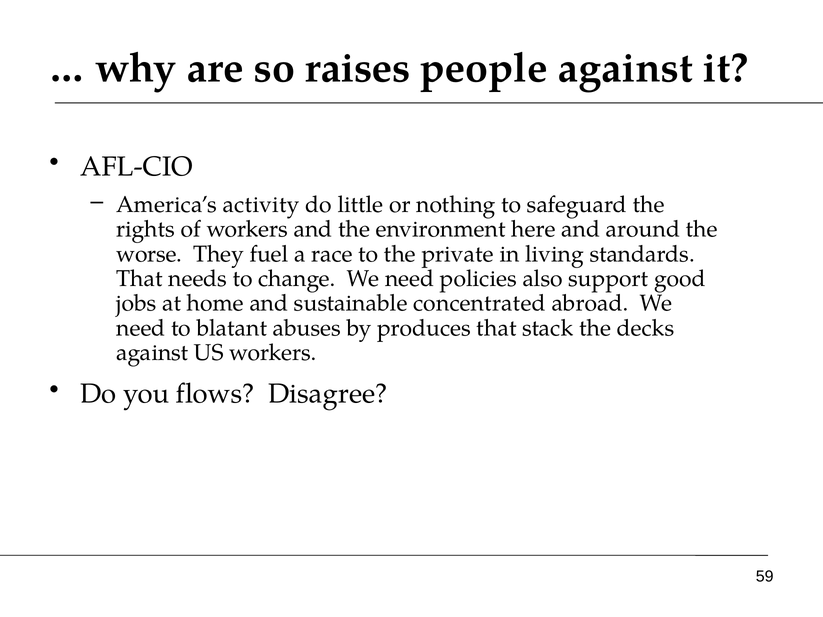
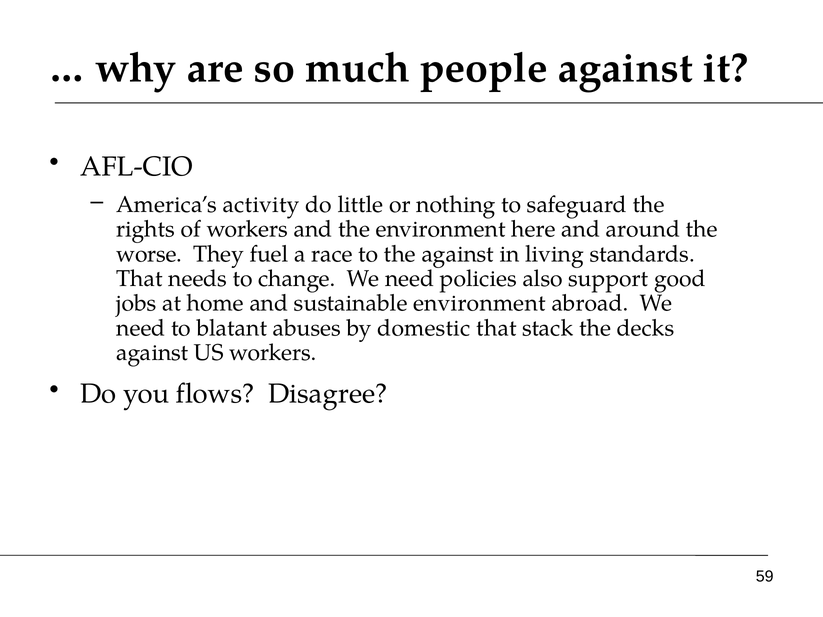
raises: raises -> much (358, 68)
the private: private -> against (458, 254)
sustainable concentrated: concentrated -> environment (479, 303)
produces: produces -> domestic (424, 328)
